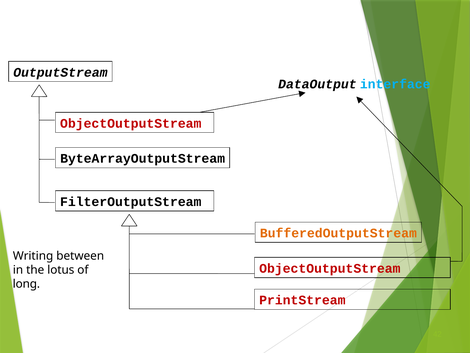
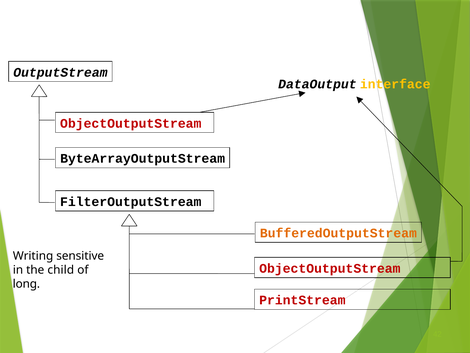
interface colour: light blue -> yellow (395, 84)
between: between -> sensitive (80, 255)
lotus: lotus -> child (61, 270)
